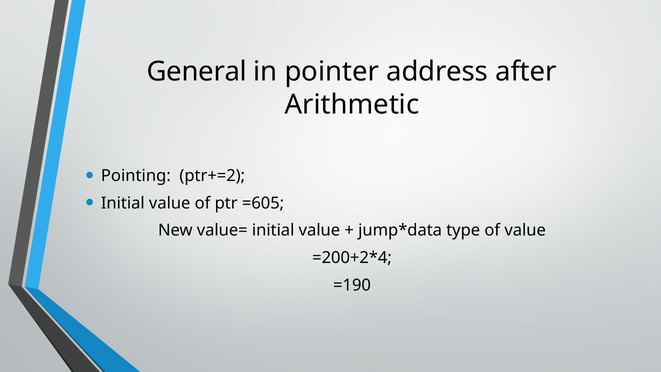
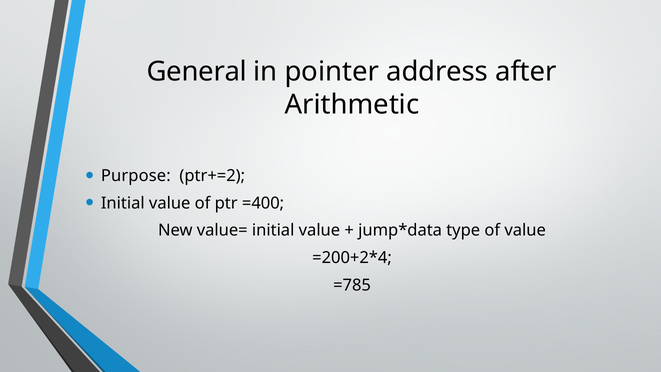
Pointing: Pointing -> Purpose (136, 176)
=605: =605 -> =400 (263, 203)
=190: =190 -> =785 (352, 285)
